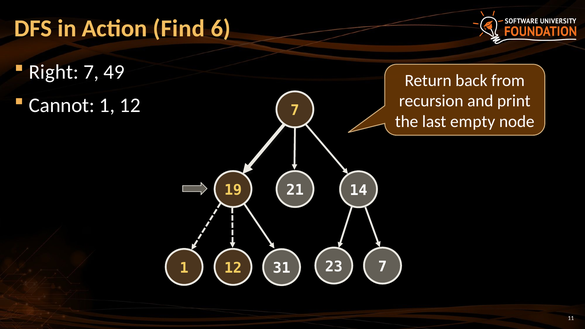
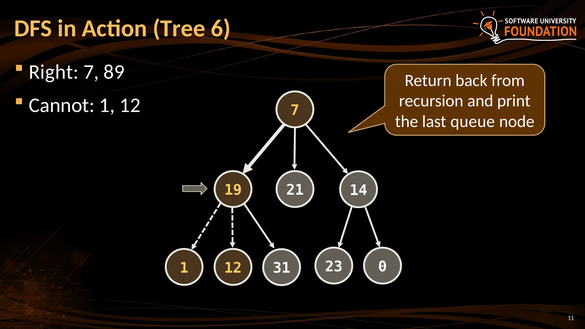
Find: Find -> Tree (179, 28)
49: 49 -> 89 (114, 72)
empty: empty -> queue (473, 121)
23 7: 7 -> 0 (383, 267)
